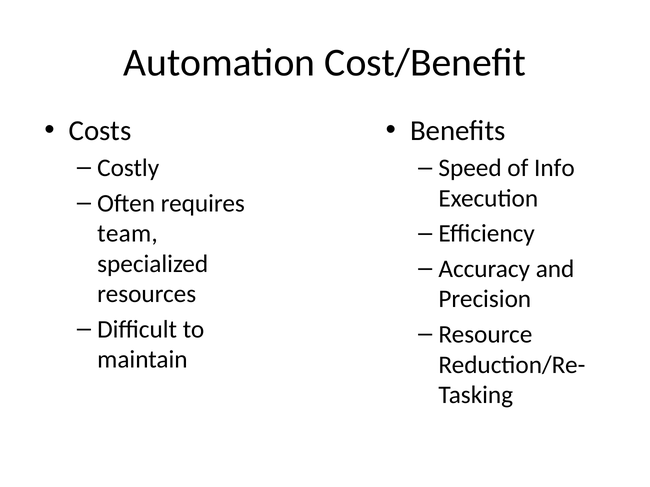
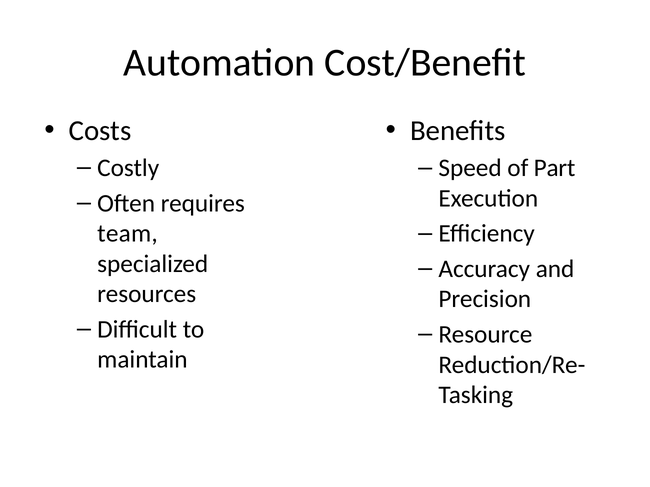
Info: Info -> Part (555, 168)
